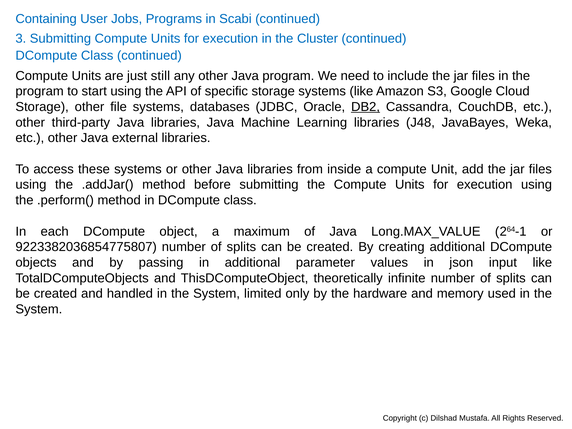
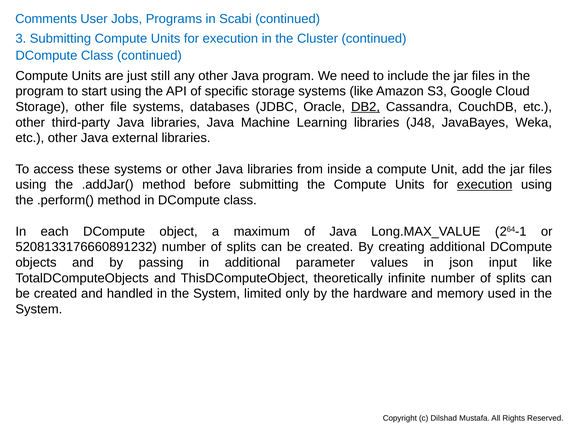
Containing: Containing -> Comments (46, 19)
execution underline: none -> present (485, 185)
9223382036854775807: 9223382036854775807 -> 5208133176660891232 (86, 247)
